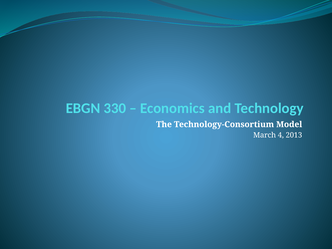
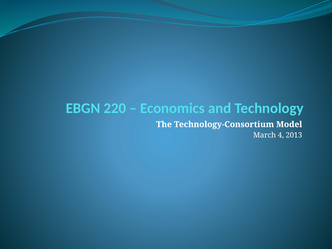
330: 330 -> 220 (115, 108)
